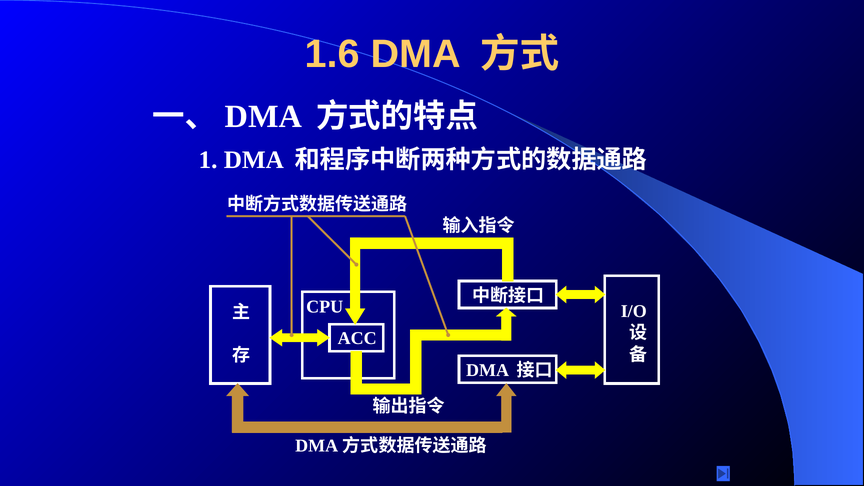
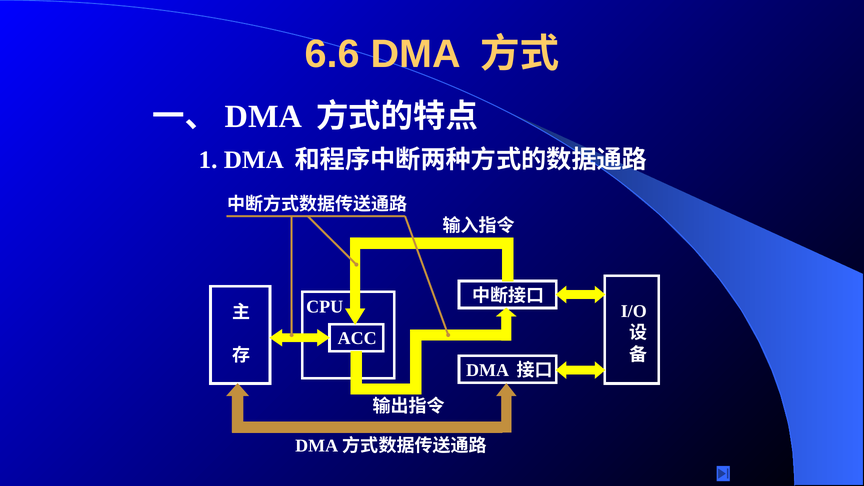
1.6: 1.6 -> 6.6 (332, 54)
